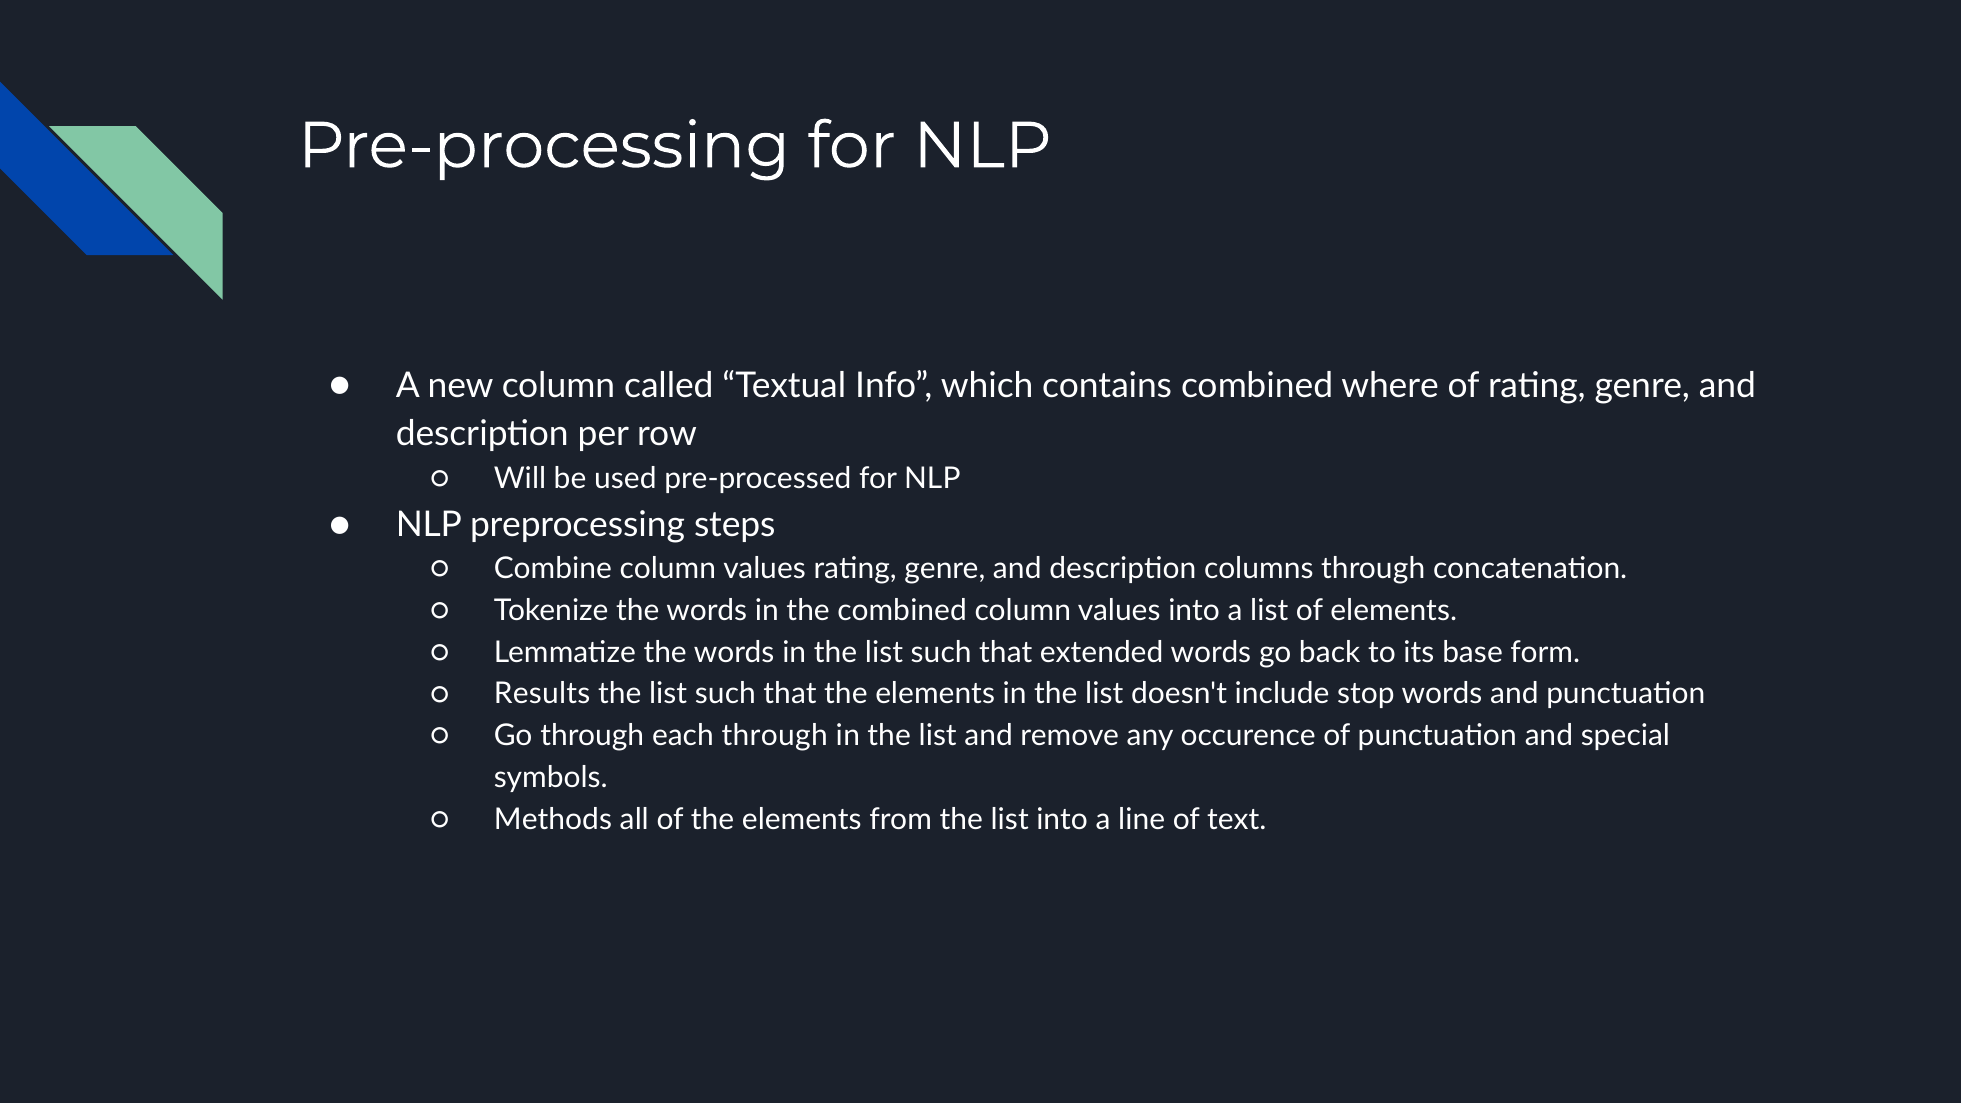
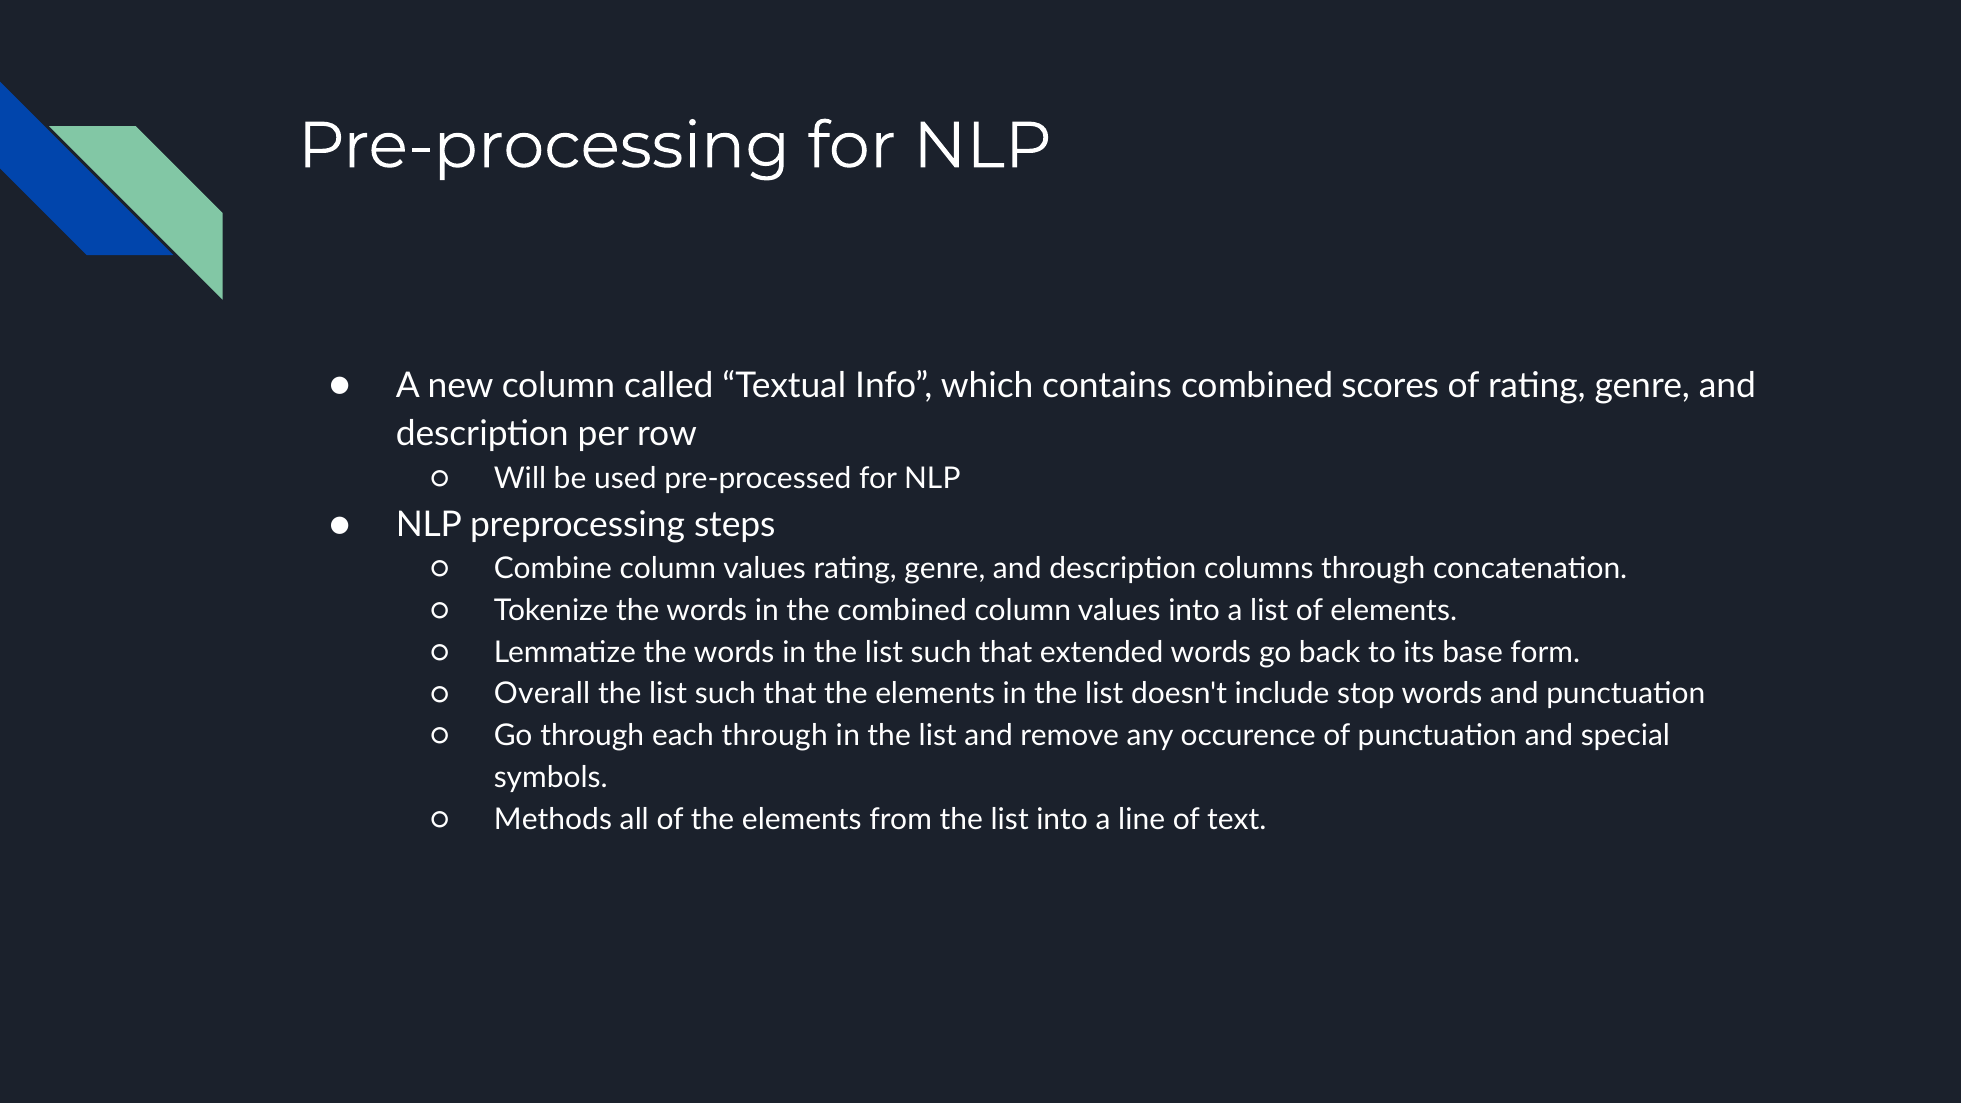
where: where -> scores (1390, 385)
Results: Results -> Overall (542, 694)
